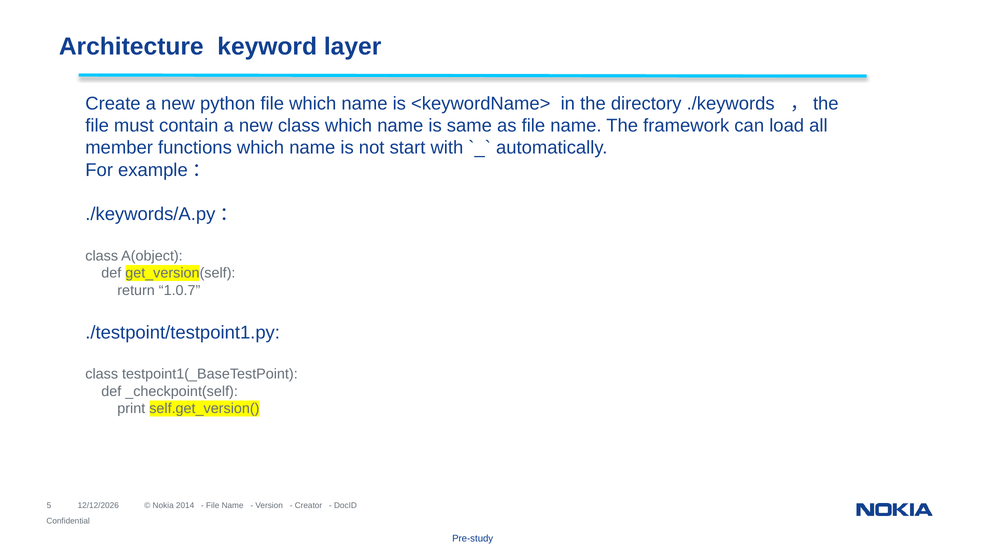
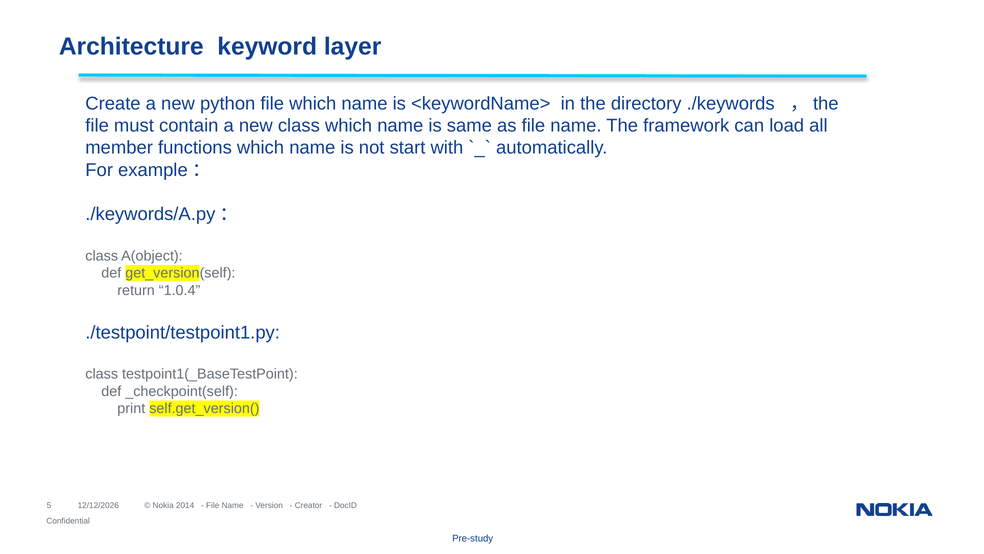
1.0.7: 1.0.7 -> 1.0.4 (180, 290)
